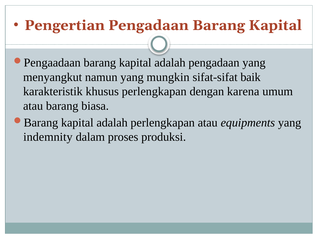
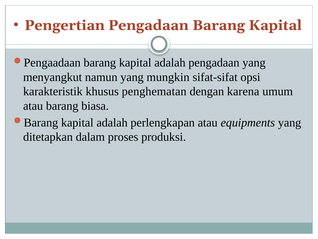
baik: baik -> opsi (250, 77)
khusus perlengkapan: perlengkapan -> penghematan (154, 91)
indemnity: indemnity -> ditetapkan (48, 137)
